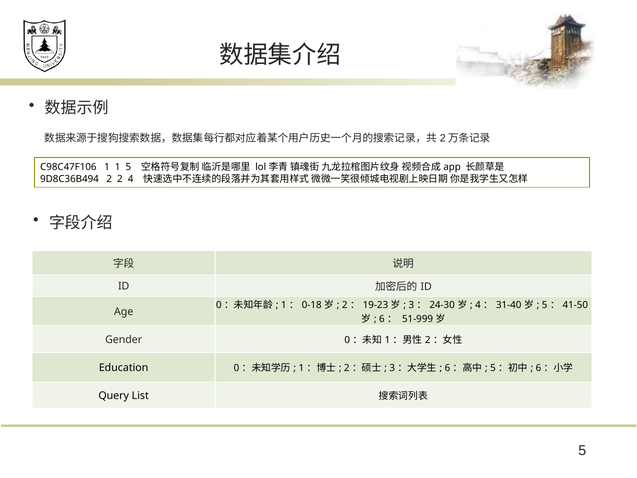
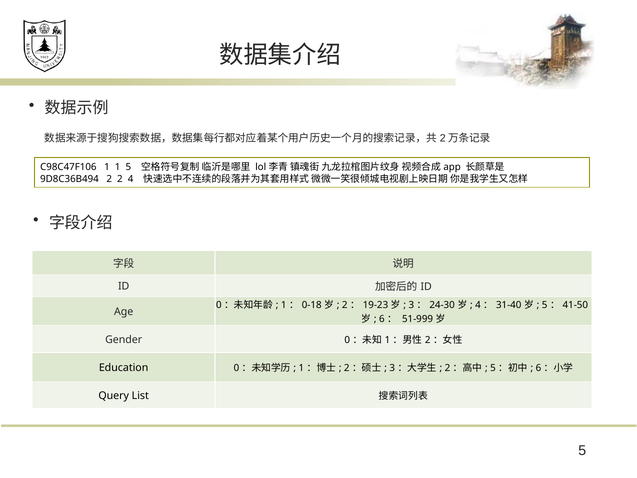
6: 6 -> 2 (447, 368)
